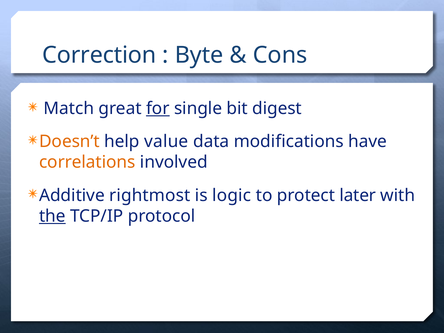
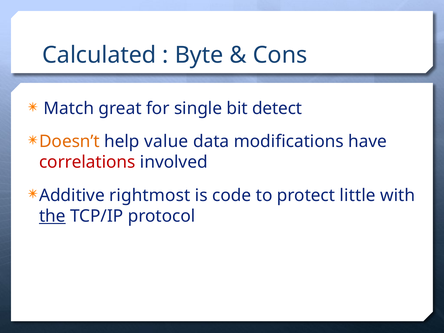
Correction: Correction -> Calculated (99, 55)
for underline: present -> none (158, 108)
digest: digest -> detect (277, 108)
correlations colour: orange -> red (87, 162)
logic: logic -> code (232, 195)
later: later -> little (358, 195)
